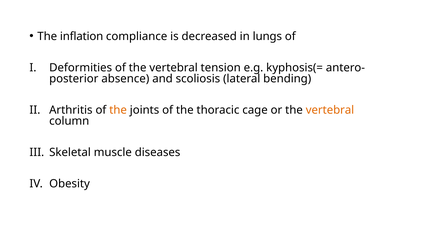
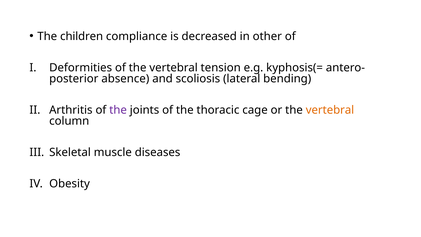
inflation: inflation -> children (82, 36)
lungs: lungs -> other (267, 36)
the colour: orange -> purple (118, 110)
